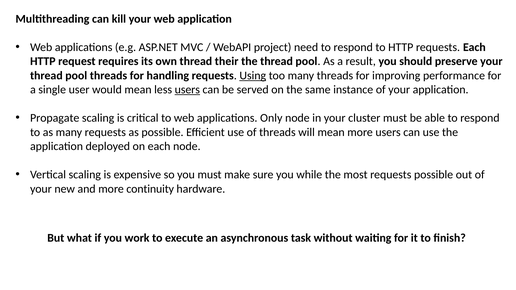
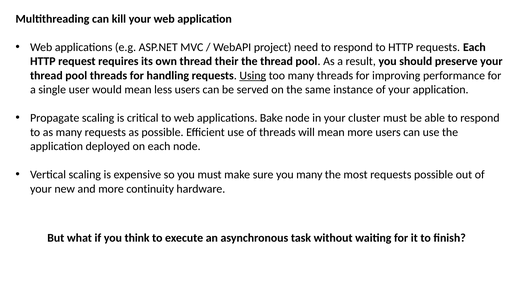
users underline: present -> none (187, 90)
Only: Only -> Bake (271, 118)
you while: while -> many (309, 175)
work: work -> think (137, 238)
